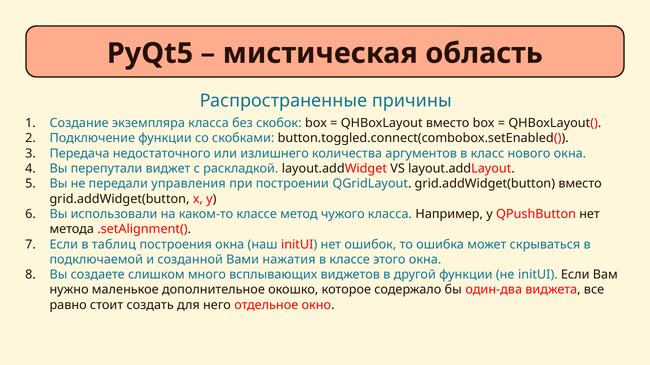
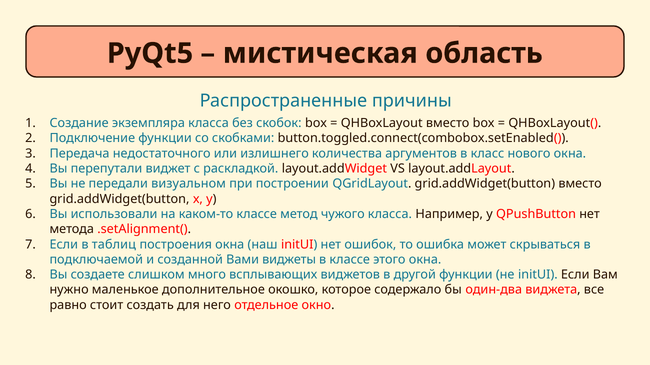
управления: управления -> визуальном (189, 184)
нажатия: нажатия -> виджеты (289, 260)
